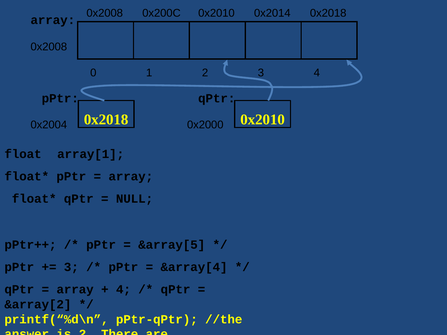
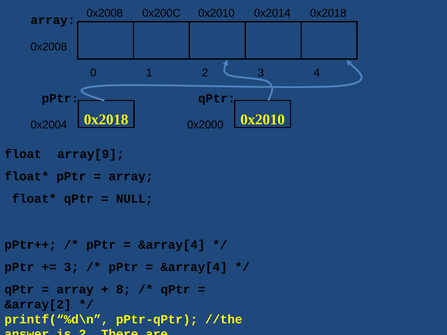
array[1: array[1 -> array[9 (91, 154)
&array[5: &array[5 -> &array[4 (172, 245)
4: 4 -> 8 (124, 290)
